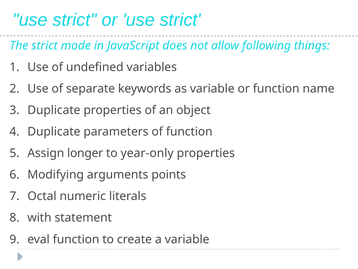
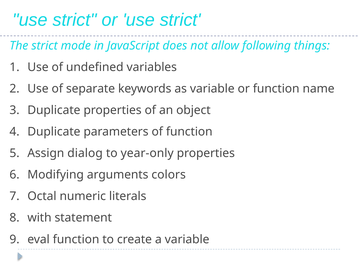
longer: longer -> dialog (85, 153)
points: points -> colors (169, 174)
